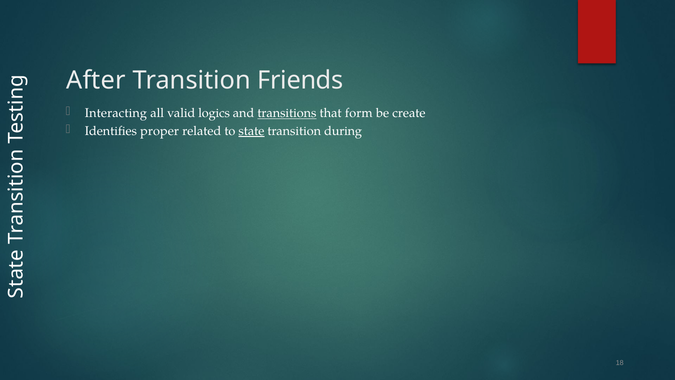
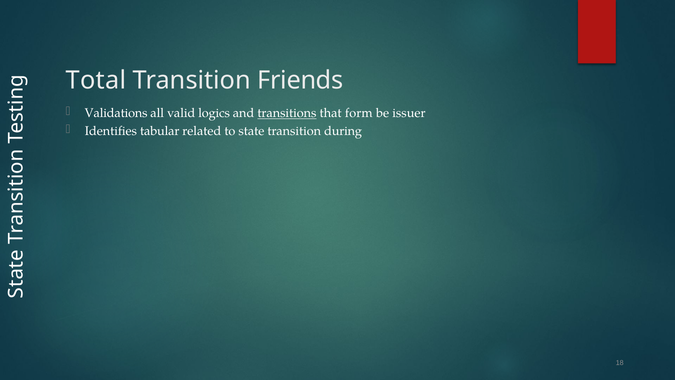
After: After -> Total (96, 80)
Interacting: Interacting -> Validations (116, 113)
create: create -> issuer (409, 113)
proper: proper -> tabular (160, 131)
state underline: present -> none (251, 131)
